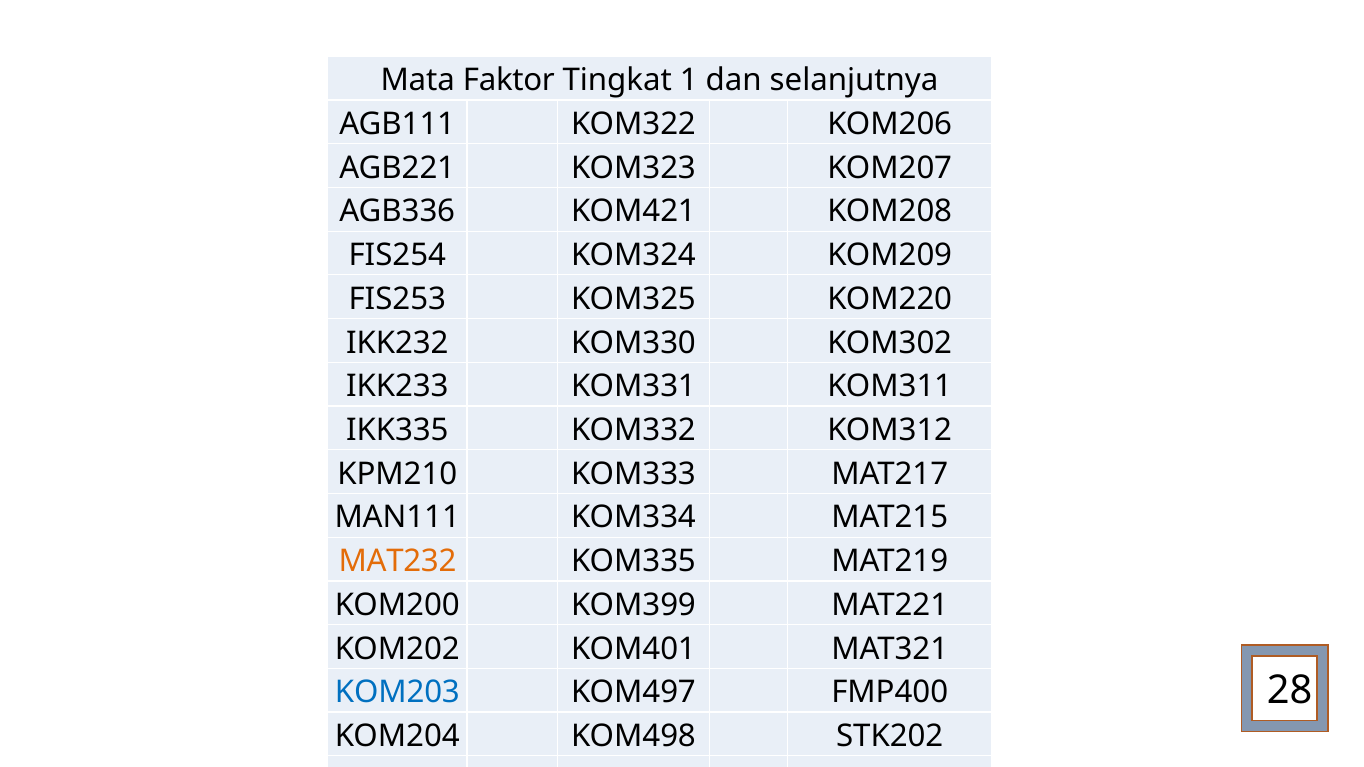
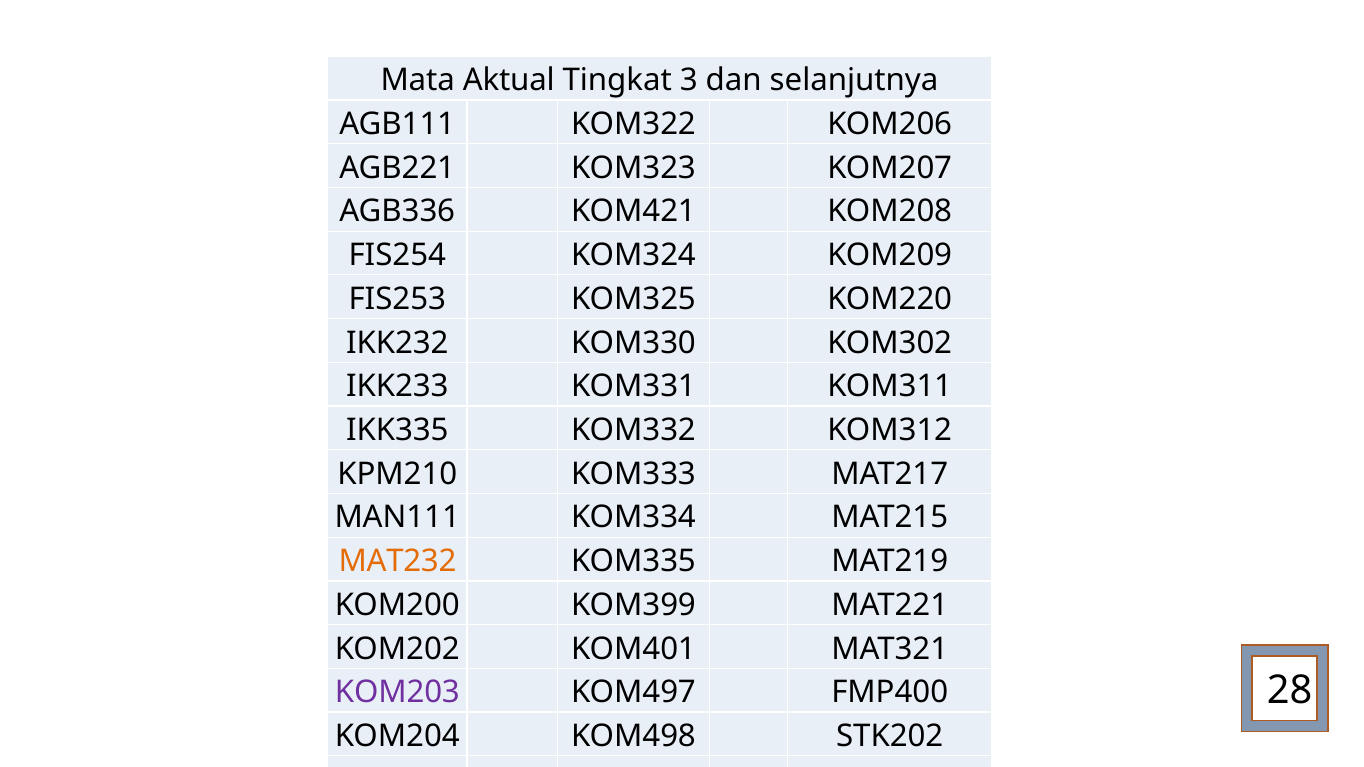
Faktor: Faktor -> Aktual (509, 80)
1: 1 -> 3 (689, 80)
KOM203 colour: blue -> purple (397, 693)
